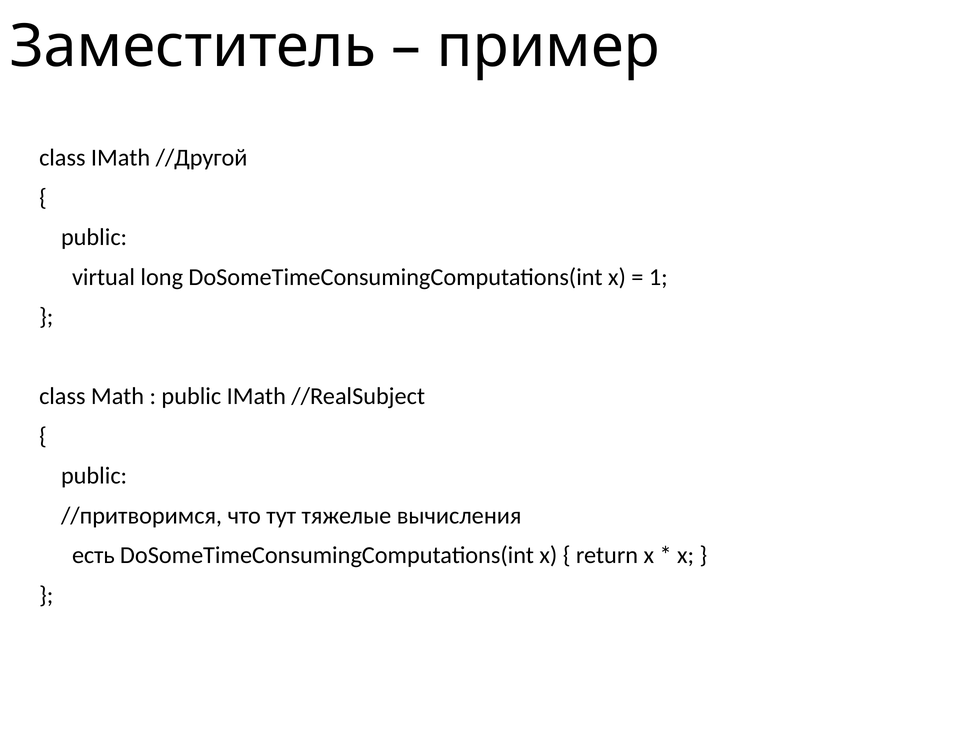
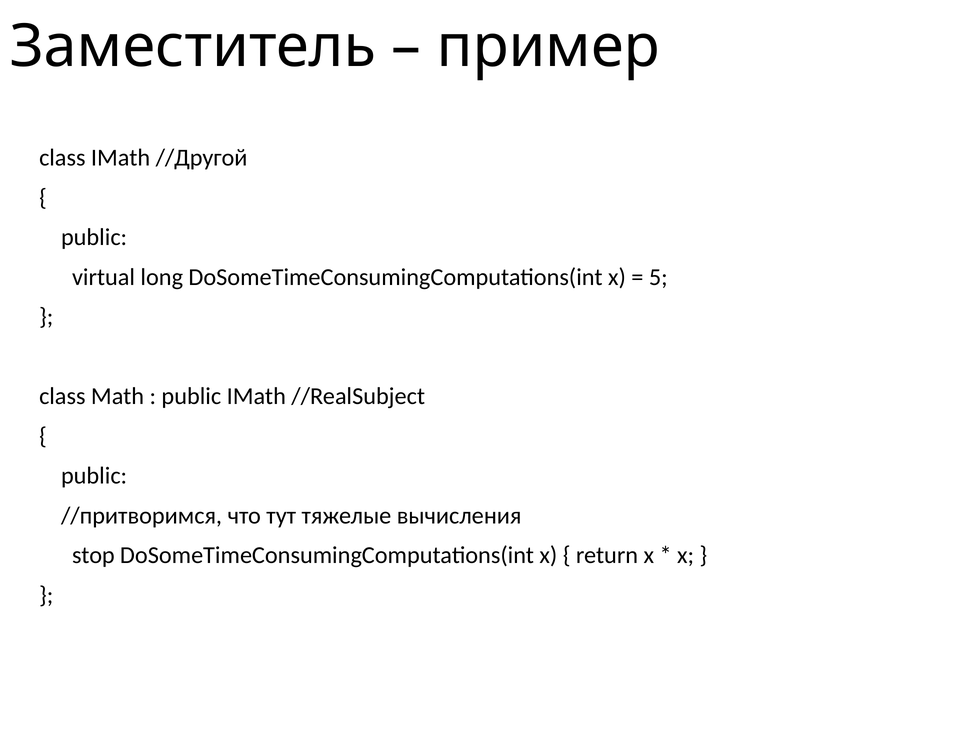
1: 1 -> 5 (658, 277)
есть: есть -> stop (93, 555)
